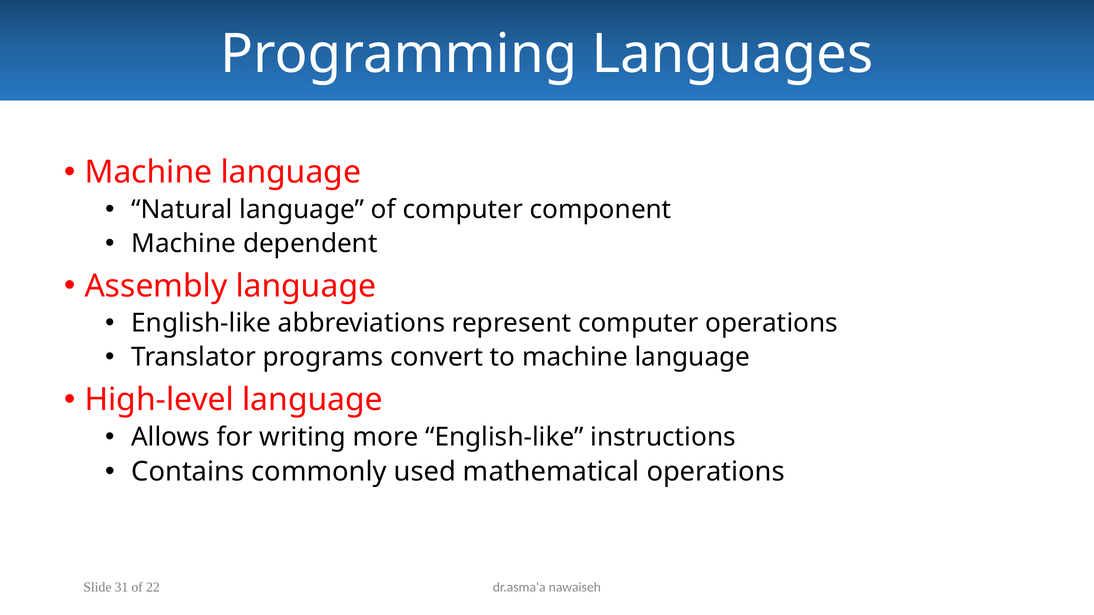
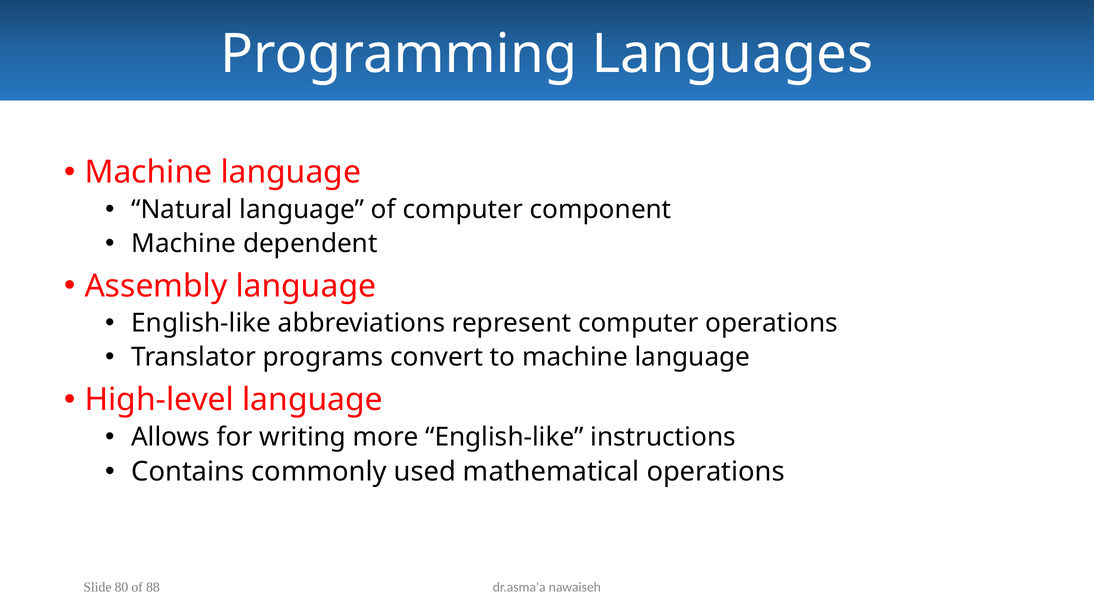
31: 31 -> 80 (122, 588)
22: 22 -> 88 (153, 588)
